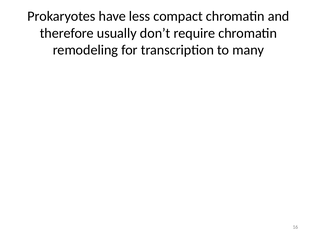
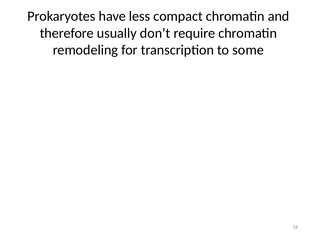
many: many -> some (248, 50)
